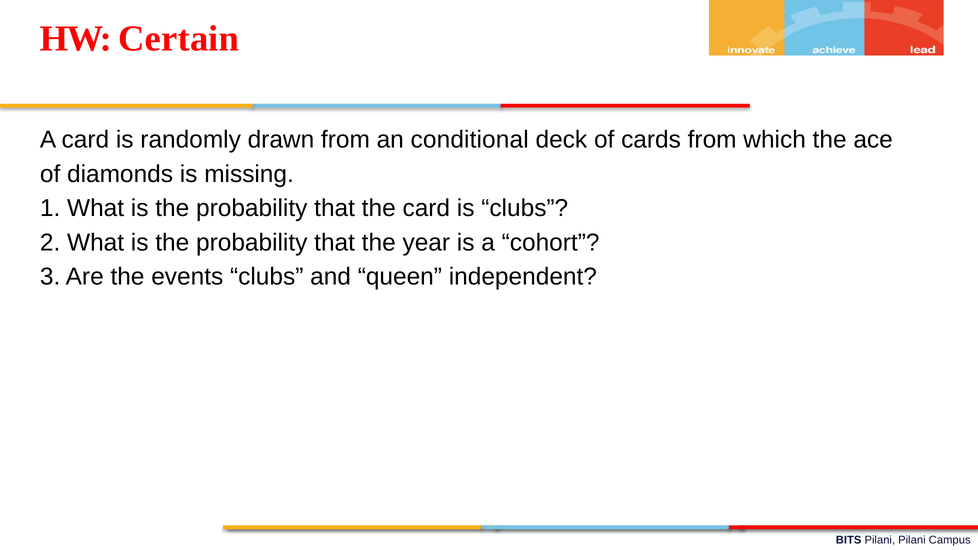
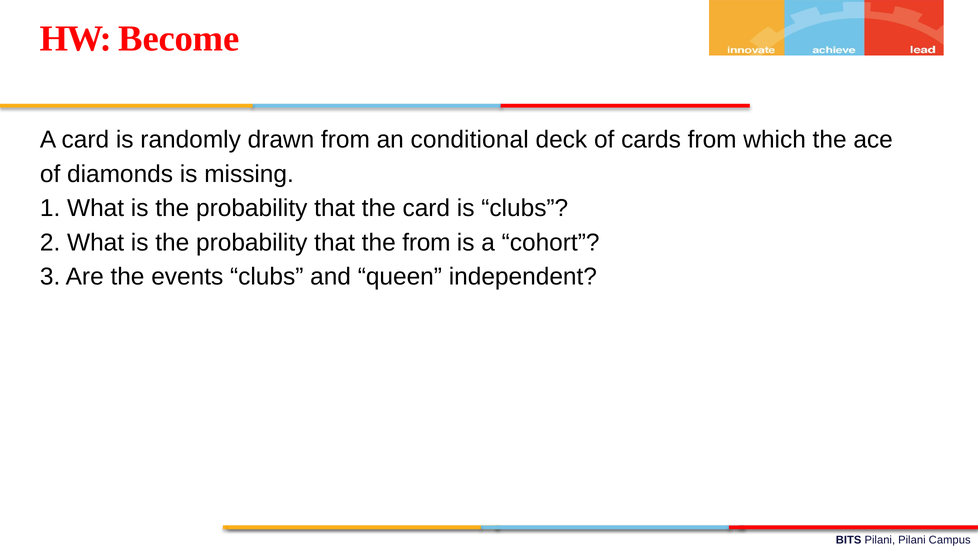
Certain: Certain -> Become (179, 39)
the year: year -> from (426, 243)
